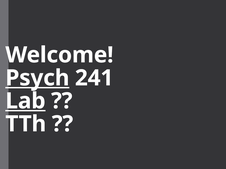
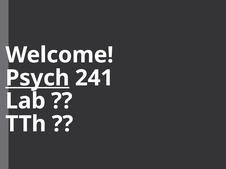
Lab underline: present -> none (25, 101)
